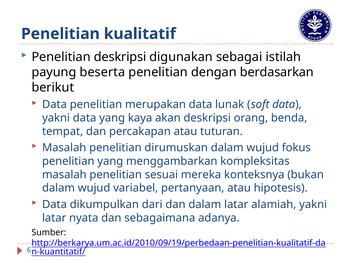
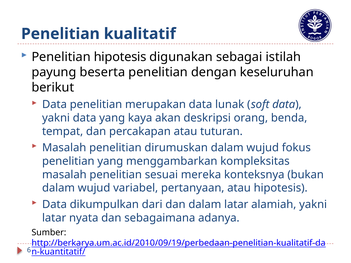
Penelitian deskripsi: deskripsi -> hipotesis (120, 57)
berdasarkan: berdasarkan -> keseluruhan (277, 72)
